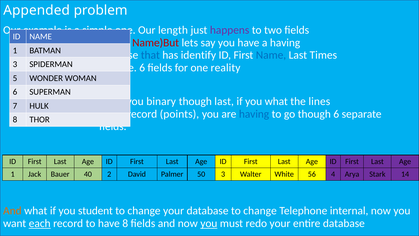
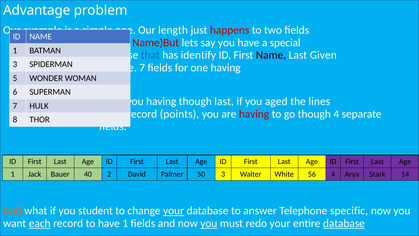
Appended: Appended -> Advantage (37, 10)
happens colour: purple -> red (230, 30)
a having: having -> special (285, 43)
Name colour: blue -> black (271, 55)
Times: Times -> Given (323, 55)
6: 6 -> 7 (142, 68)
one reality: reality -> having (226, 68)
binary: binary -> having (161, 101)
you what: what -> aged (276, 101)
having colour: blue -> red (254, 114)
though 6: 6 -> 4 (336, 114)
your underline: none -> present (174, 211)
database to change: change -> answer (260, 211)
internal: internal -> specific (349, 211)
have 8: 8 -> 1 (125, 223)
database underline: none -> present (344, 223)
